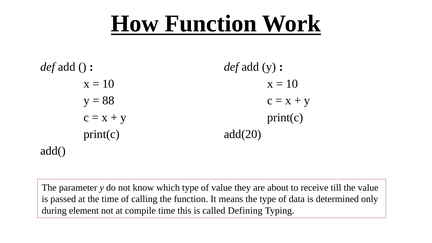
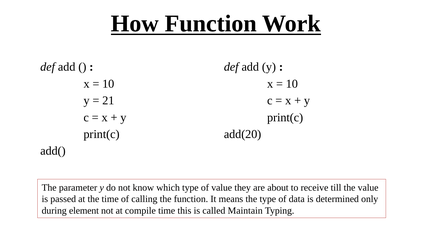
88: 88 -> 21 (108, 101)
Defining: Defining -> Maintain (245, 211)
